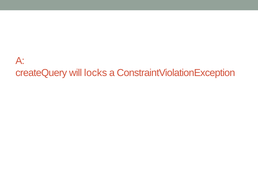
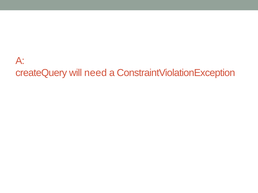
locks: locks -> need (96, 73)
